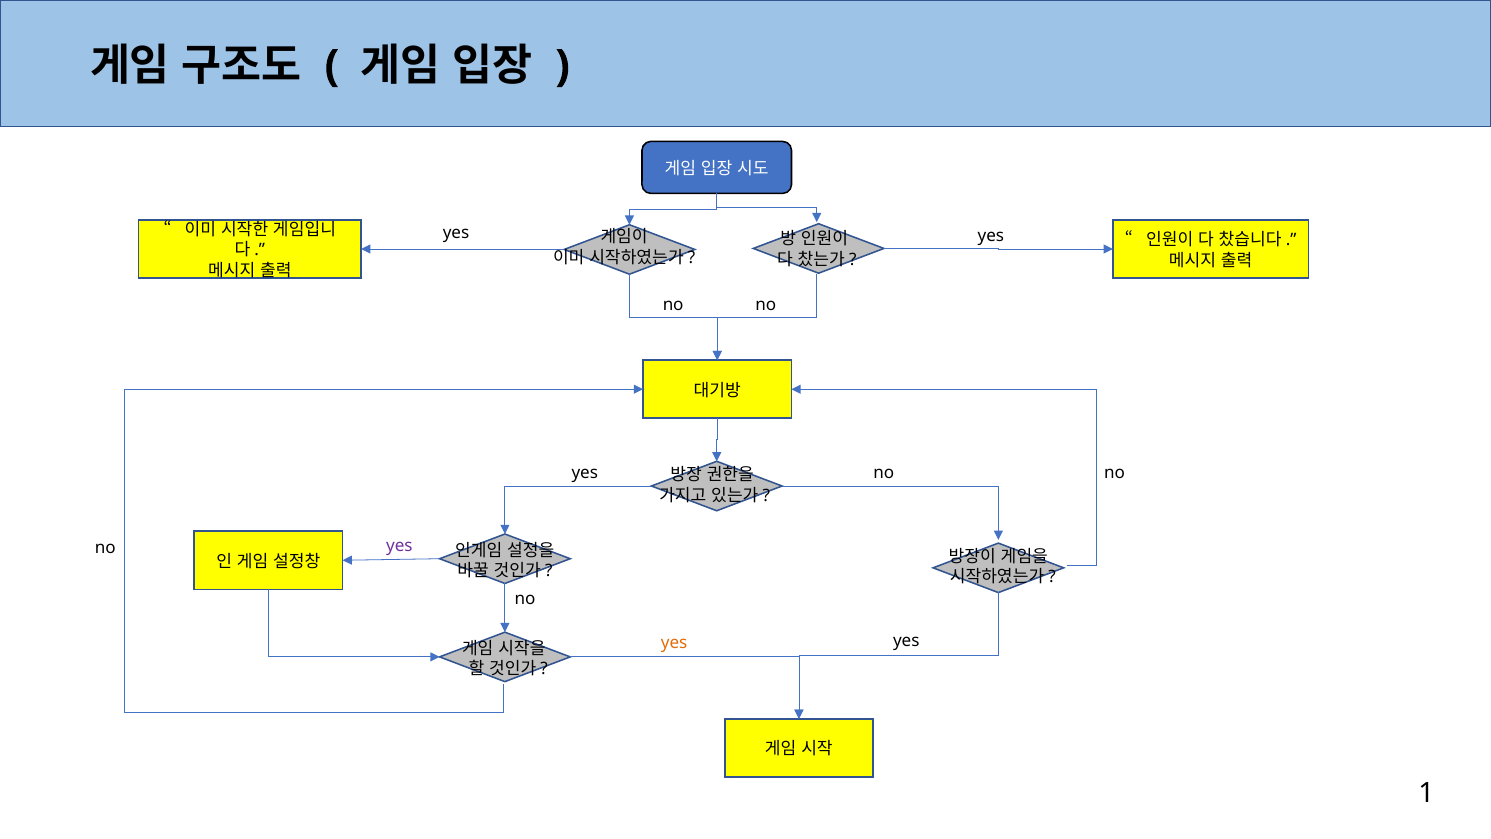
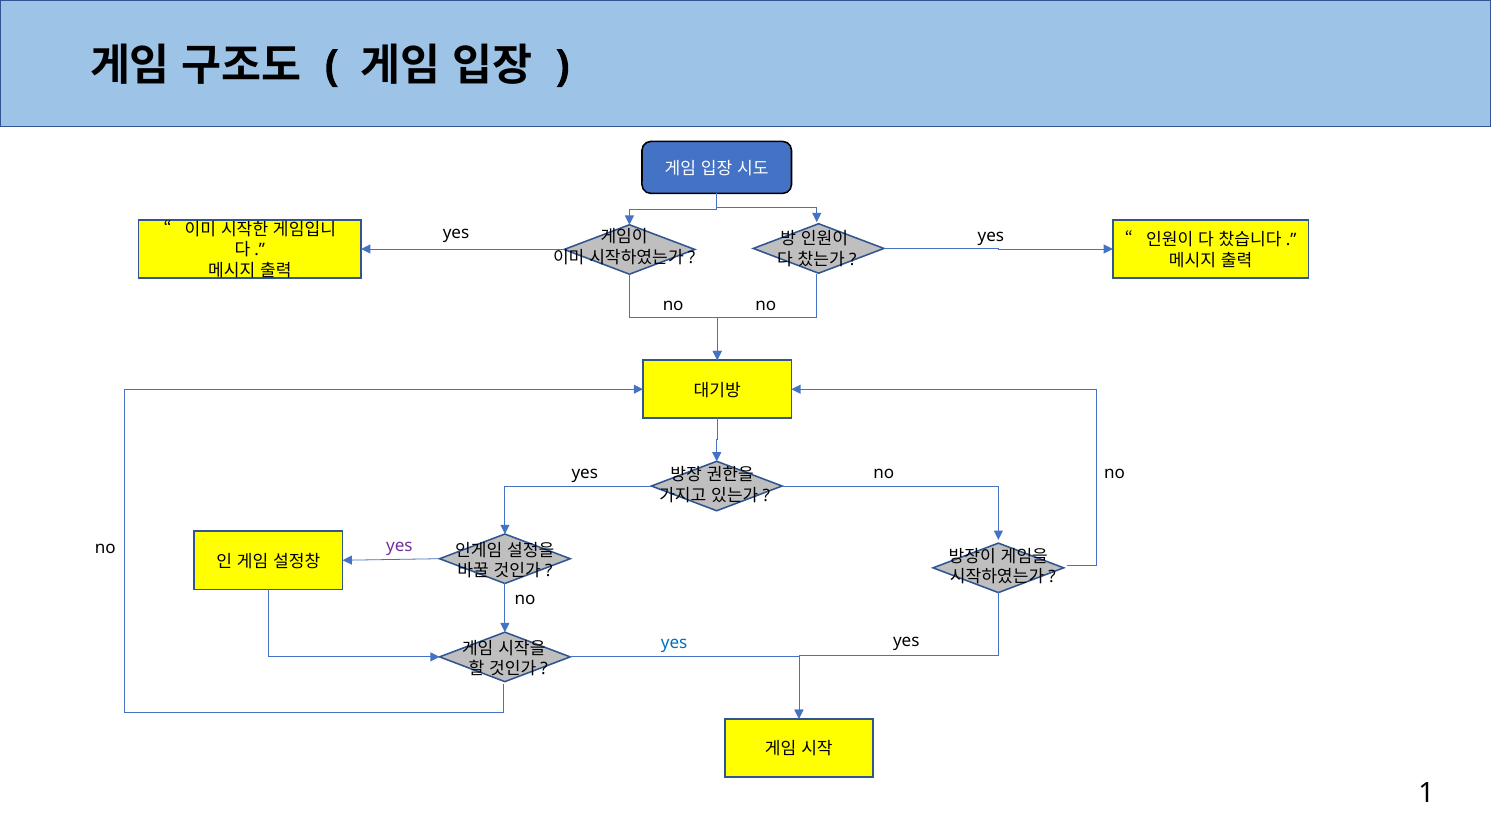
yes colour: orange -> blue (674, 643)
